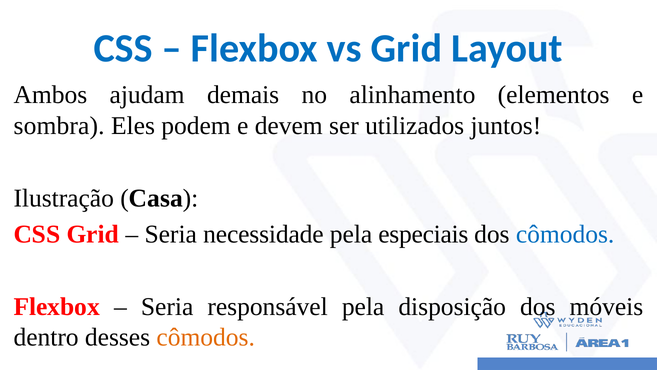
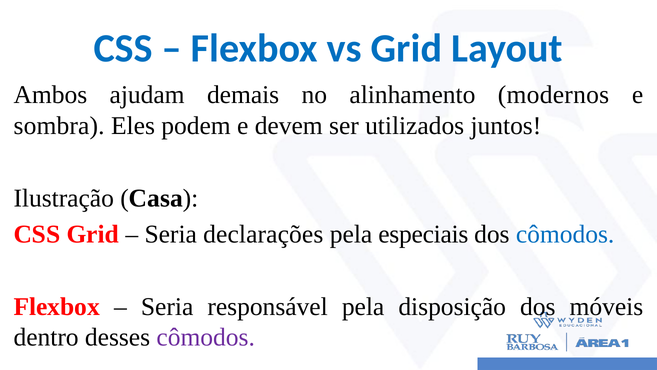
elementos: elementos -> modernos (553, 95)
necessidade: necessidade -> declarações (263, 234)
cômodos colour: orange -> purple (206, 337)
